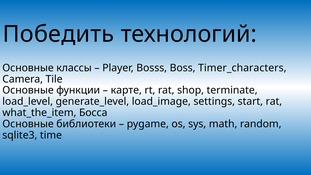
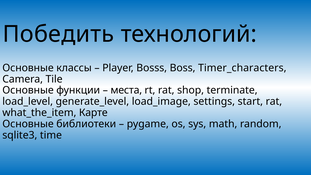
карте: карте -> места (126, 90)
Босса: Босса -> Карте (93, 113)
